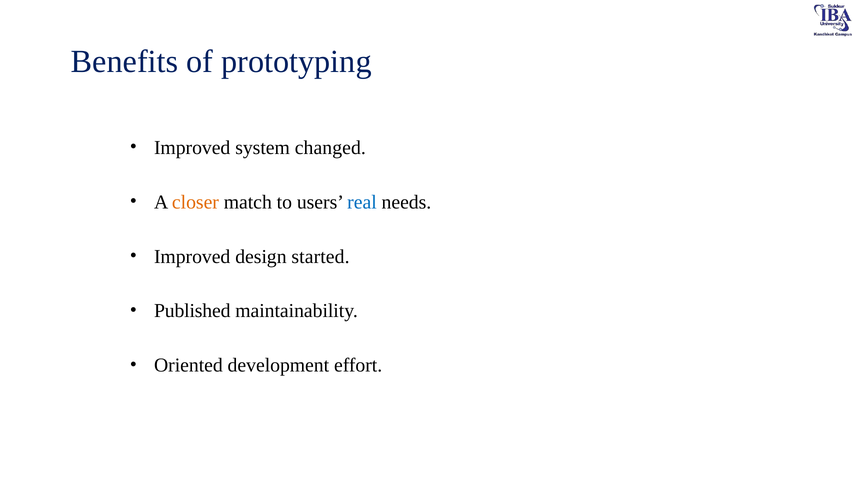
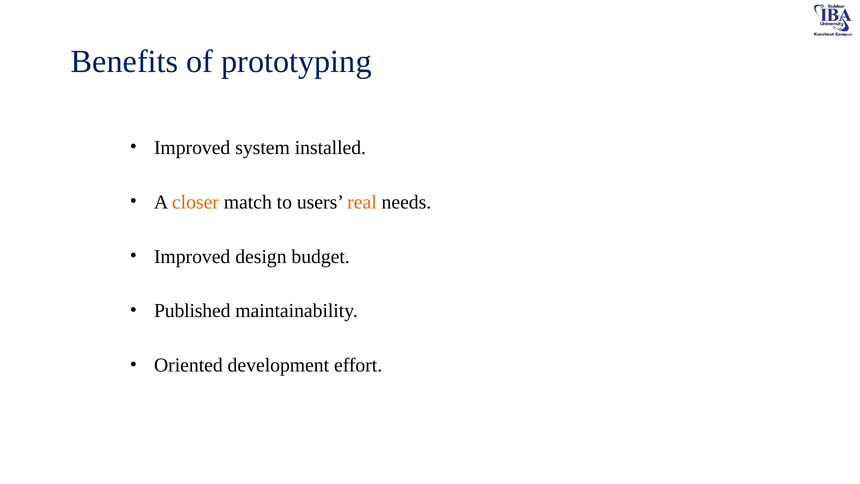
changed: changed -> installed (330, 147)
real colour: blue -> orange (362, 202)
started: started -> budget (321, 256)
